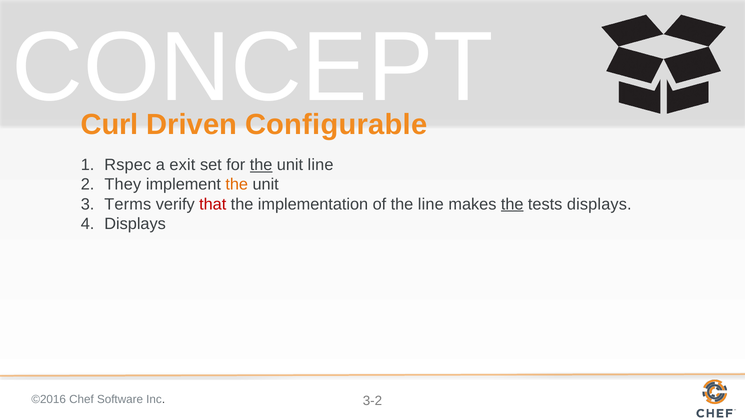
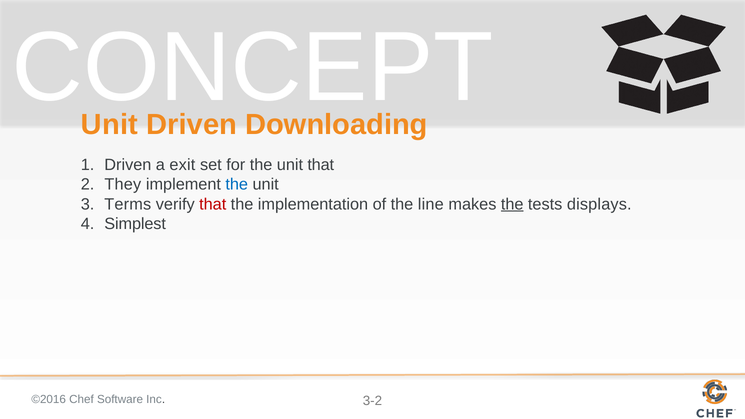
Curl: Curl -> Unit (109, 125)
Configurable: Configurable -> Downloading (336, 125)
Rspec: Rspec -> Driven (128, 165)
the underline: present -> none (261, 165)
unit line: line -> that (321, 165)
the colour: orange -> blue (237, 185)
Displays: Displays -> Simplest (135, 224)
